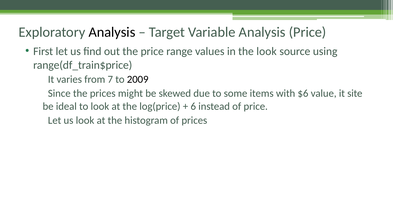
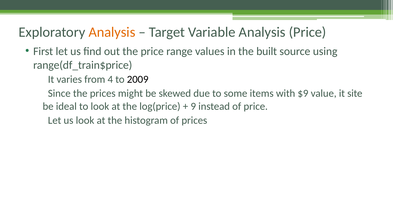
Analysis colour: black -> orange (112, 32)
the look: look -> built (267, 51)
7: 7 -> 4 (110, 79)
$6: $6 -> $9 (303, 93)
6: 6 -> 9 (193, 106)
